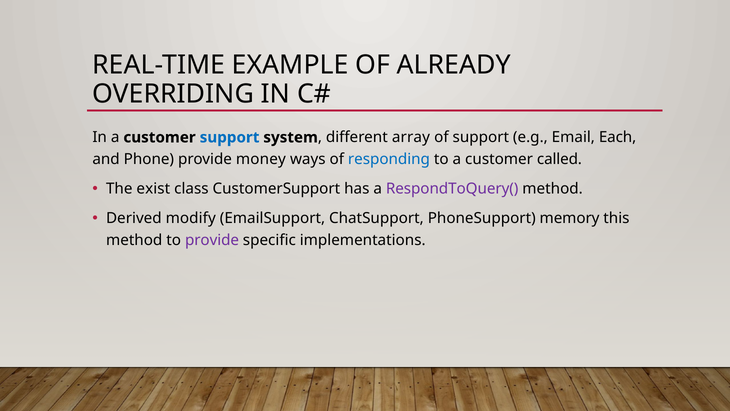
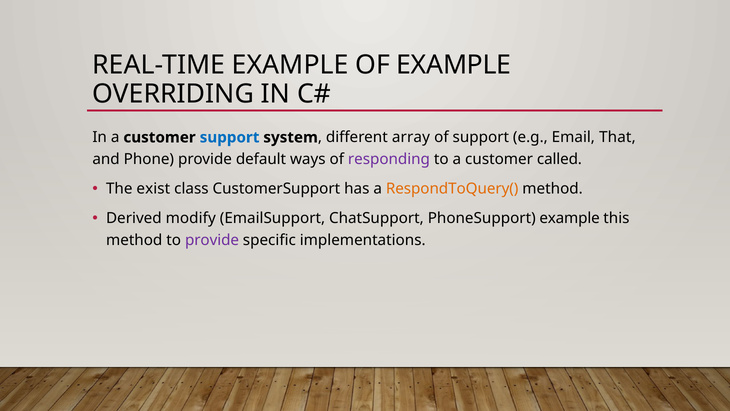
OF ALREADY: ALREADY -> EXAMPLE (454, 65)
Each: Each -> That (617, 137)
money: money -> default (261, 159)
responding colour: blue -> purple (389, 159)
RespondToQuery( colour: purple -> orange (452, 189)
PhoneSupport memory: memory -> example (570, 218)
